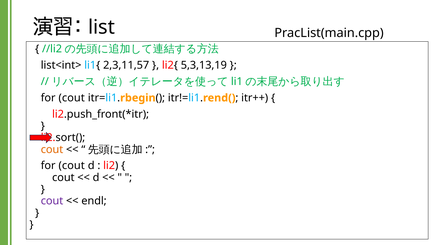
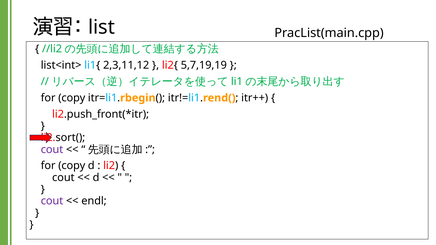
2,3,11,57: 2,3,11,57 -> 2,3,11,12 (126, 65)
5,3,13,19: 5,3,13,19 -> 5,7,19,19 (204, 65)
cout: cout -> copy (72, 98)
cout colour: orange -> purple (52, 150)
cout: cout -> copy (72, 166)
